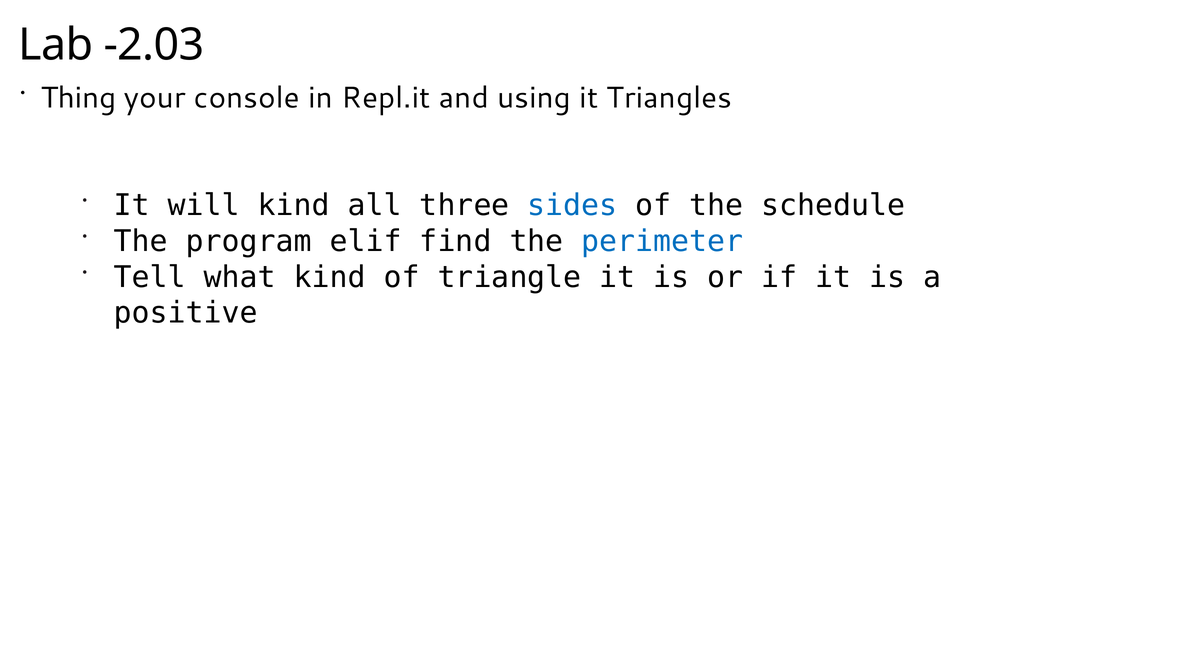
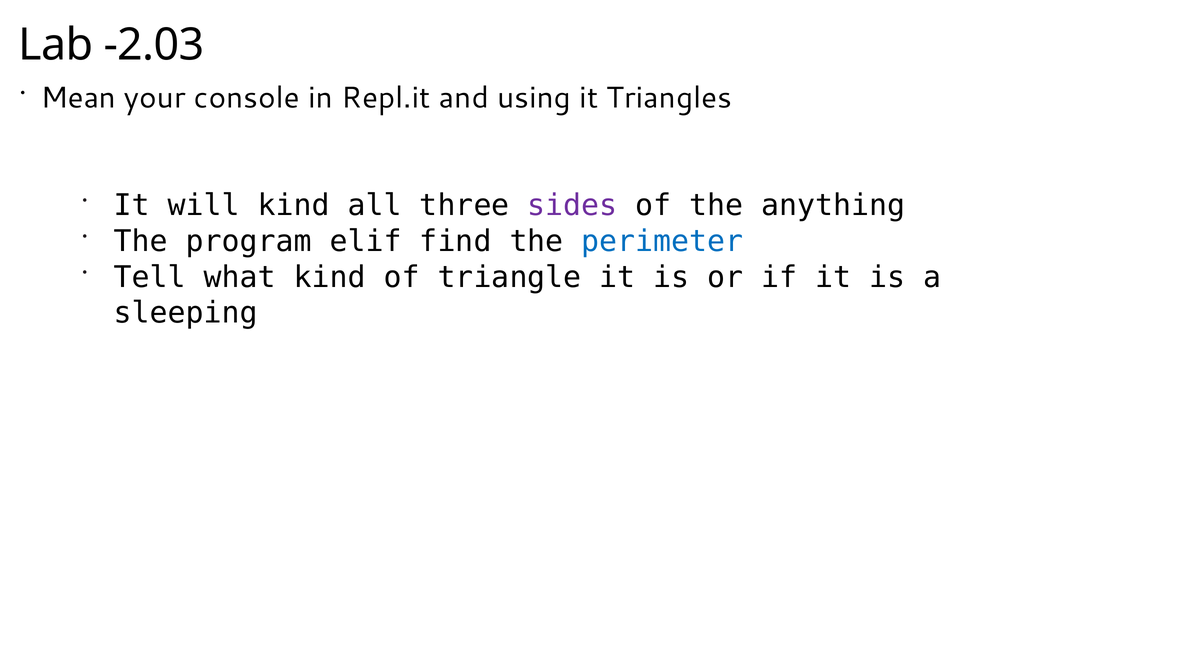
Thing: Thing -> Mean (78, 98)
sides colour: blue -> purple (572, 206)
schedule: schedule -> anything (833, 206)
positive: positive -> sleeping (186, 313)
